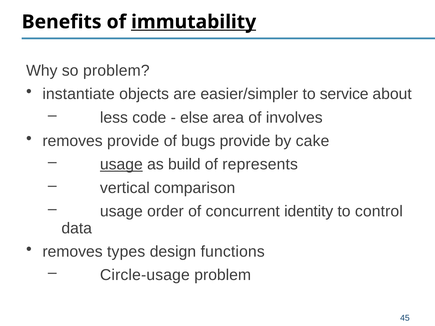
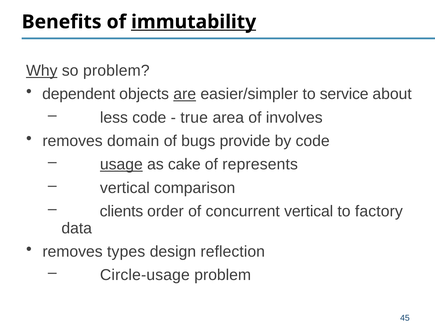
Why underline: none -> present (42, 71)
instantiate: instantiate -> dependent (79, 94)
are underline: none -> present (185, 94)
else: else -> true (194, 118)
removes provide: provide -> domain (133, 141)
by cake: cake -> code (313, 141)
build: build -> cake (184, 165)
usage: usage -> clients (121, 211)
concurrent identity: identity -> vertical (309, 211)
control: control -> factory (379, 211)
functions: functions -> reflection (233, 252)
